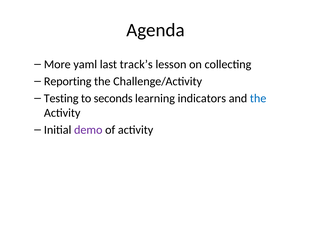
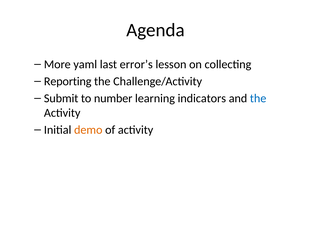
track’s: track’s -> error’s (136, 64)
Testing: Testing -> Submit (61, 98)
seconds: seconds -> number (113, 98)
demo colour: purple -> orange (88, 129)
